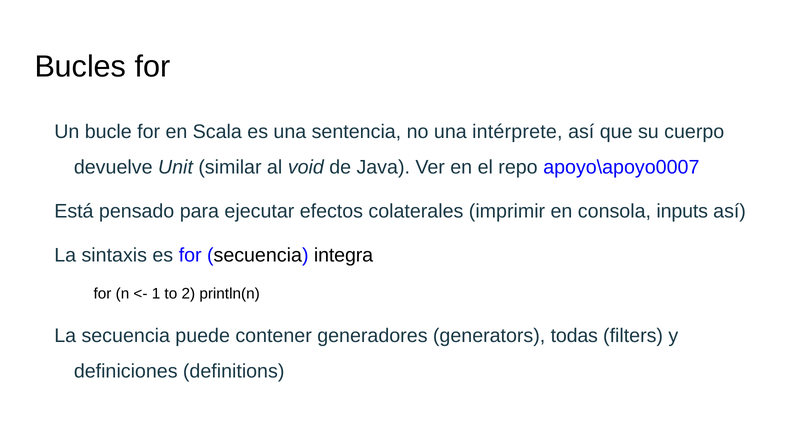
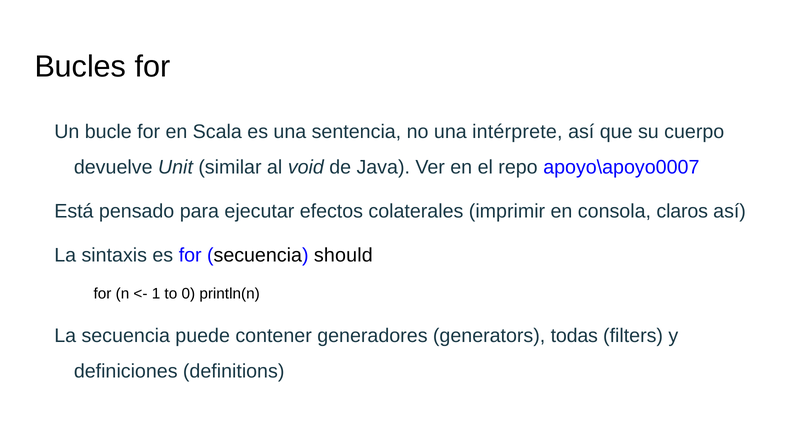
inputs: inputs -> claros (682, 211)
integra: integra -> should (343, 255)
2: 2 -> 0 (188, 294)
